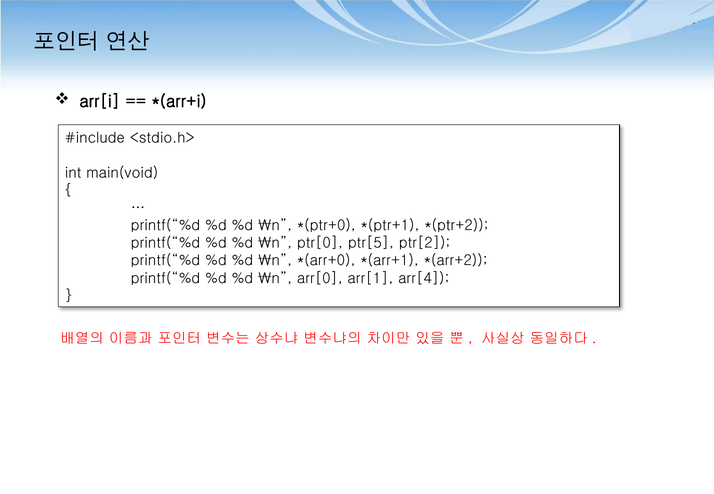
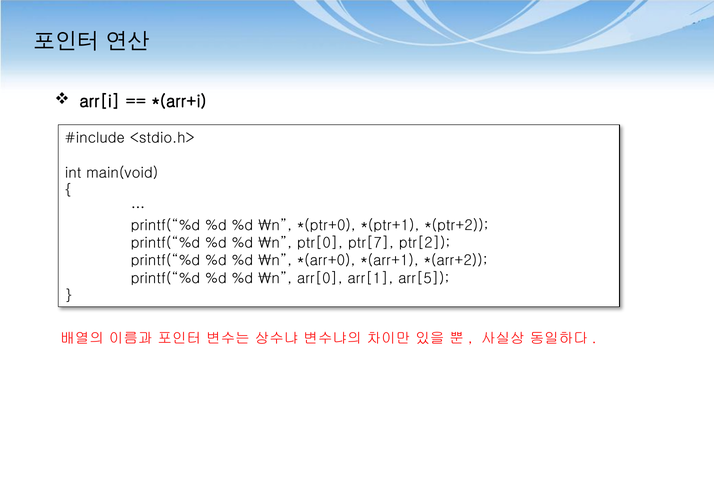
ptr[5: ptr[5 -> ptr[7 (371, 243)
arr[4: arr[4 -> arr[5 (424, 278)
